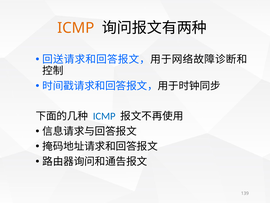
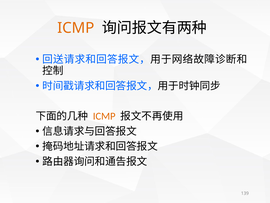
ICMP colour: blue -> orange (104, 116)
